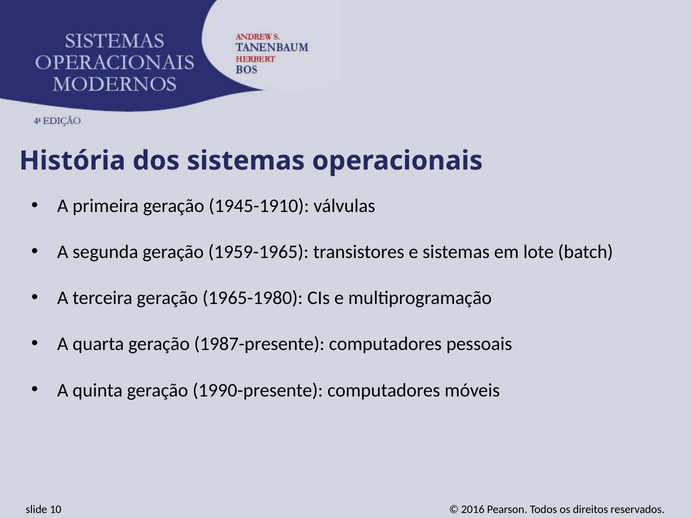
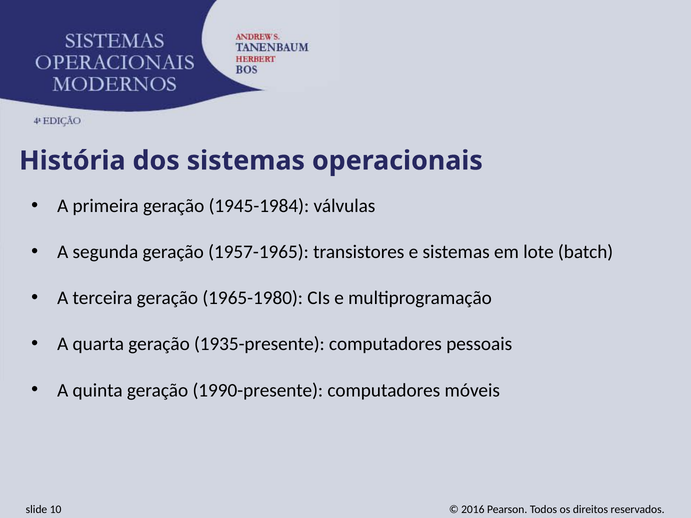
1945-1910: 1945-1910 -> 1945-1984 (259, 206)
1959-1965: 1959-1965 -> 1957-1965 (258, 252)
1987-presente: 1987-presente -> 1935-presente (259, 344)
